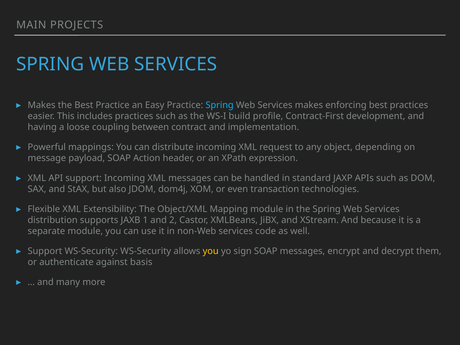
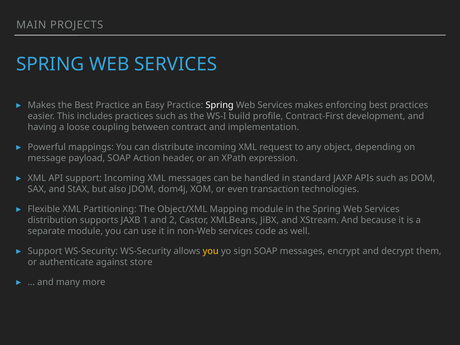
Spring colour: light blue -> white (220, 105)
Extensibility: Extensibility -> Partitioning (110, 209)
basis: basis -> store (141, 262)
